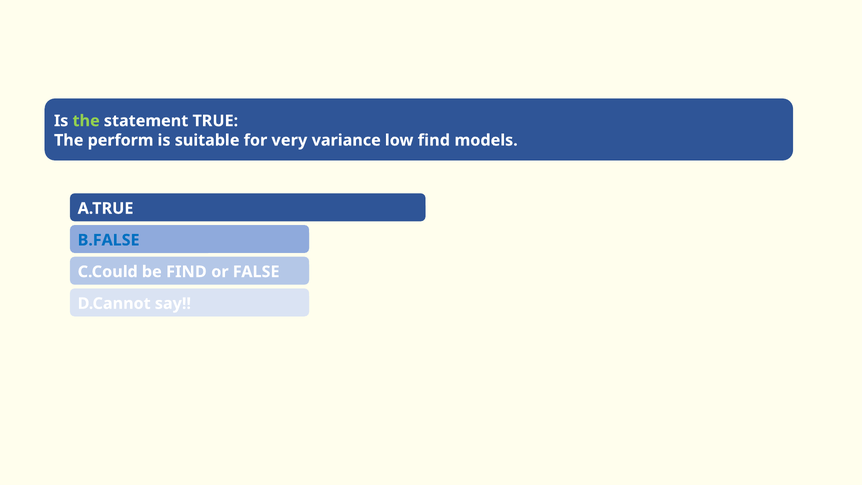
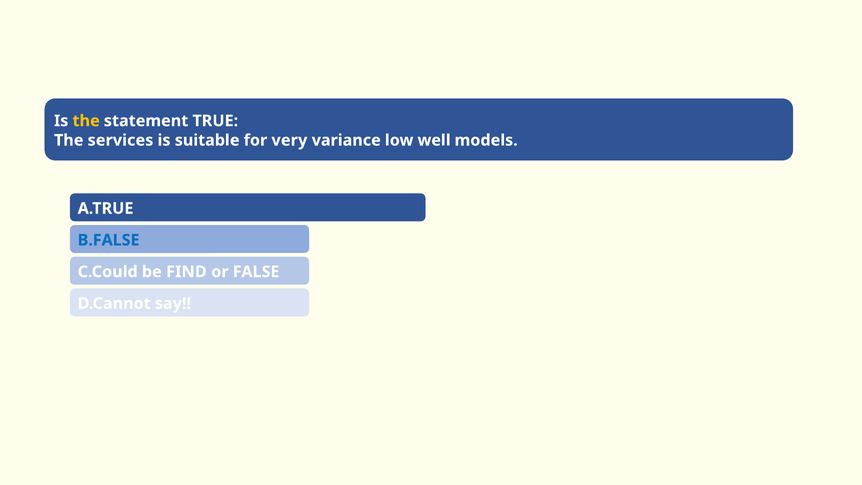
the colour: light green -> yellow (86, 121)
perform: perform -> services (120, 140)
low find: find -> well (434, 140)
